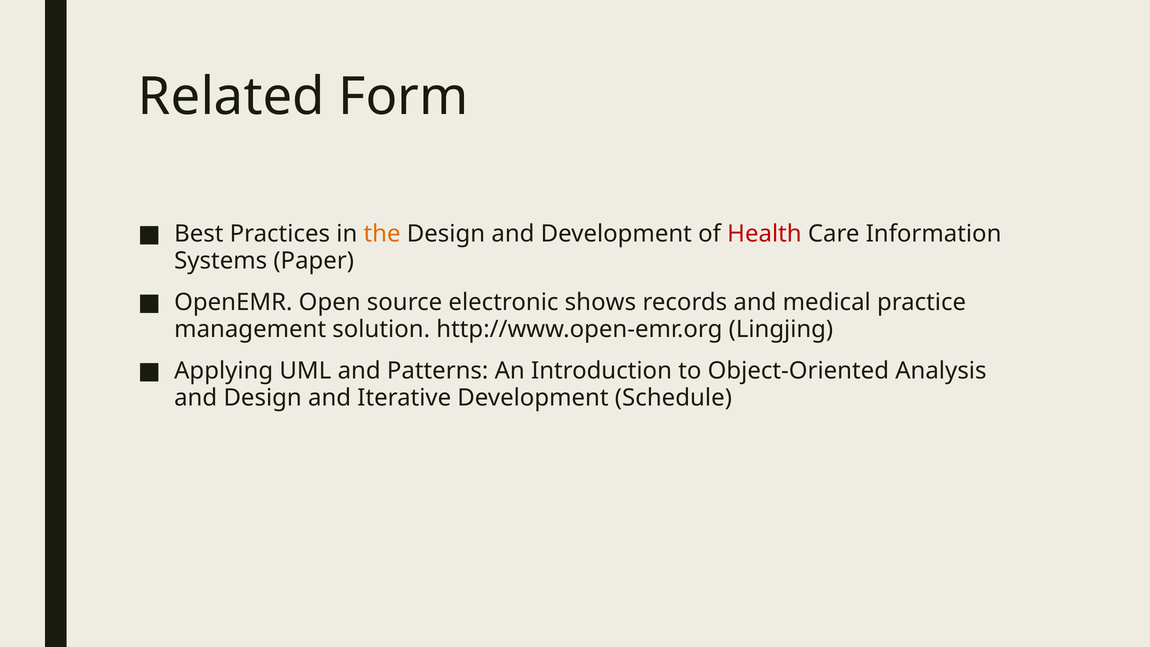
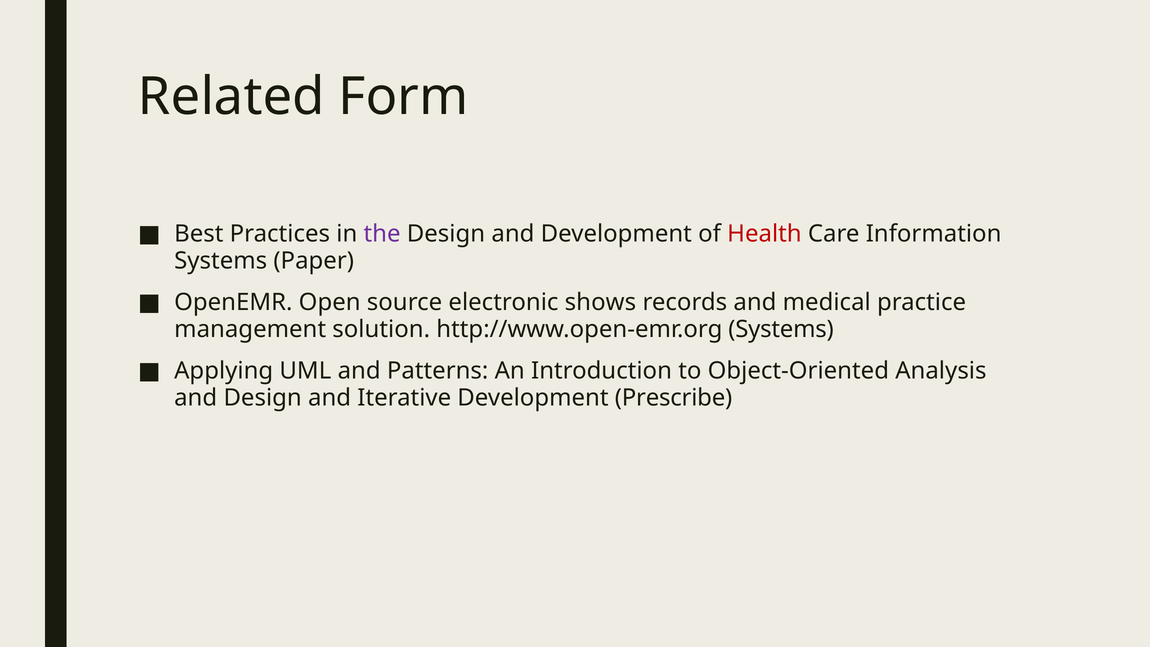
the colour: orange -> purple (382, 234)
http://www.open-emr.org Lingjing: Lingjing -> Systems (781, 329)
Schedule: Schedule -> Prescribe (674, 398)
